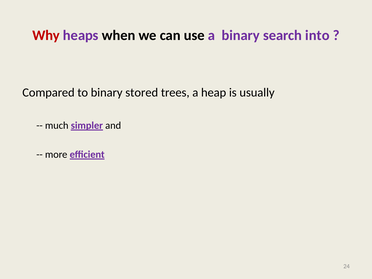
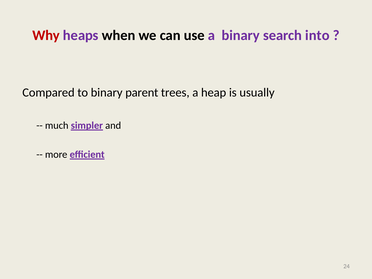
stored: stored -> parent (142, 93)
